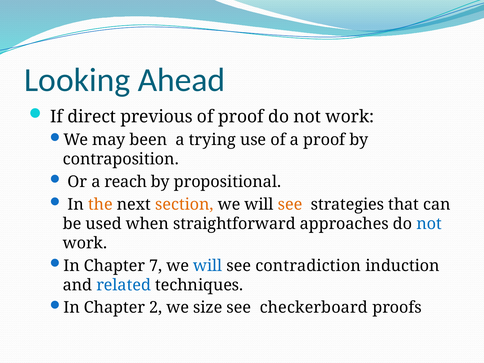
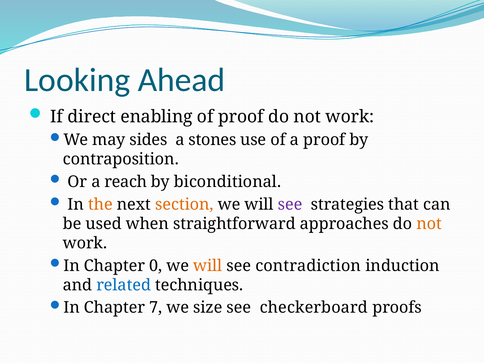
previous: previous -> enabling (157, 117)
been: been -> sides (148, 140)
trying: trying -> stones (212, 140)
propositional: propositional -> biconditional (227, 182)
see colour: orange -> purple (290, 204)
not colour: blue -> orange (429, 224)
7: 7 -> 0 (156, 266)
will colour: blue -> orange (208, 266)
2: 2 -> 7 (156, 308)
